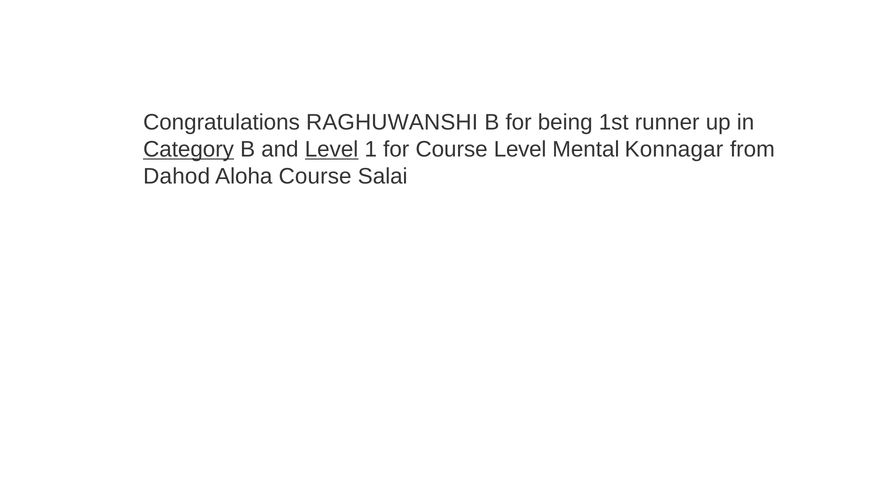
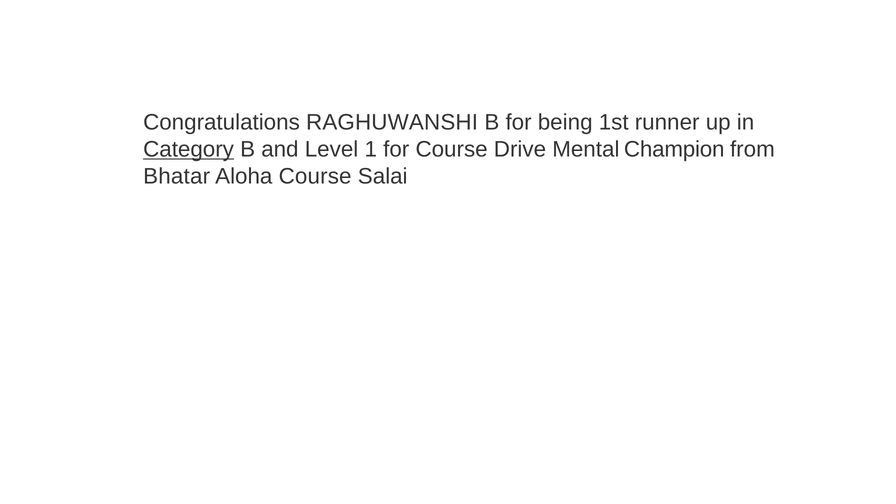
Level underline: present -> none (332, 149)
Course Level: Level -> Drive (520, 149)
Konnagar: Konnagar -> Champion (674, 149)
Dahod: Dahod -> Bhatar (177, 176)
